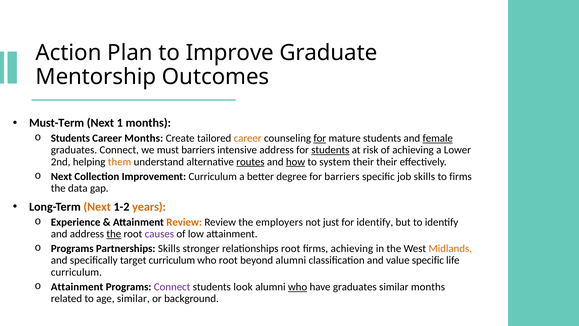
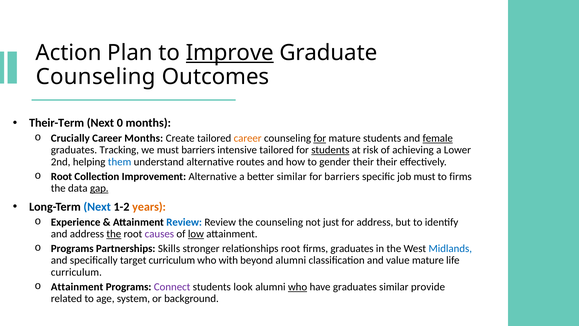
Improve underline: none -> present (230, 53)
Mentorship: Mentorship -> Counseling (96, 77)
Must-Term: Must-Term -> Their-Term (57, 123)
1: 1 -> 0 (120, 123)
Students: Students -> Crucially (70, 138)
graduates Connect: Connect -> Tracking (119, 150)
intensive address: address -> tailored (277, 150)
them colour: orange -> blue (120, 162)
routes underline: present -> none (250, 162)
how underline: present -> none (296, 162)
system: system -> gender (335, 162)
Next: Next -> Root (61, 176)
Improvement Curriculum: Curriculum -> Alternative (213, 176)
better degree: degree -> similar (292, 176)
job skills: skills -> must (424, 176)
gap underline: none -> present (99, 188)
Next colour: orange -> blue (97, 207)
Review colour: orange -> blue (184, 222)
the employers: employers -> counseling (279, 222)
for identify: identify -> address (375, 222)
low underline: none -> present (196, 234)
firms achieving: achieving -> graduates (352, 248)
Midlands colour: orange -> blue (450, 248)
who root: root -> with (228, 260)
value specific: specific -> mature (428, 260)
similar months: months -> provide (428, 287)
age similar: similar -> system (133, 298)
